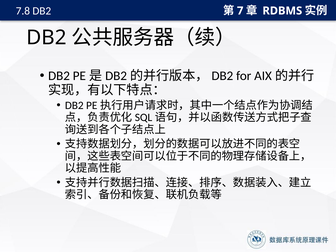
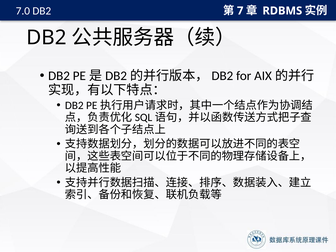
7.8: 7.8 -> 7.0 (23, 11)
